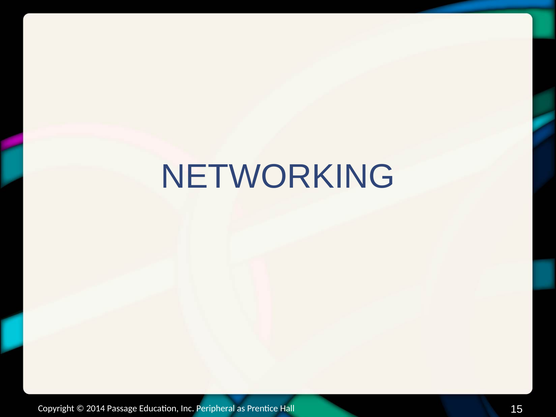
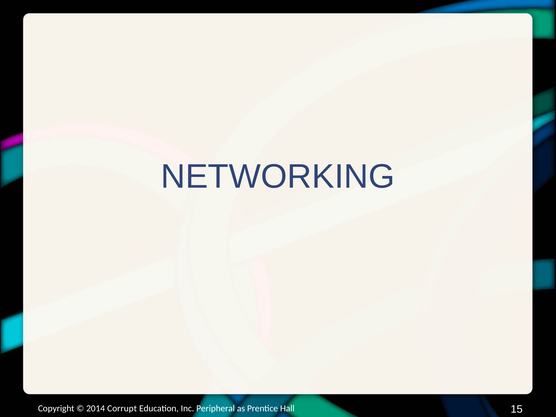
Passage: Passage -> Corrupt (122, 408)
